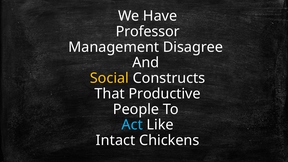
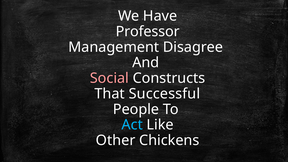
Social colour: yellow -> pink (109, 78)
Productive: Productive -> Successful (164, 94)
Intact: Intact -> Other (116, 140)
